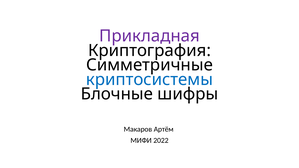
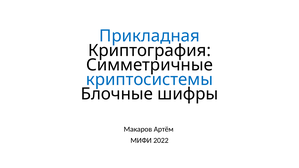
Прикладная colour: purple -> blue (149, 36)
